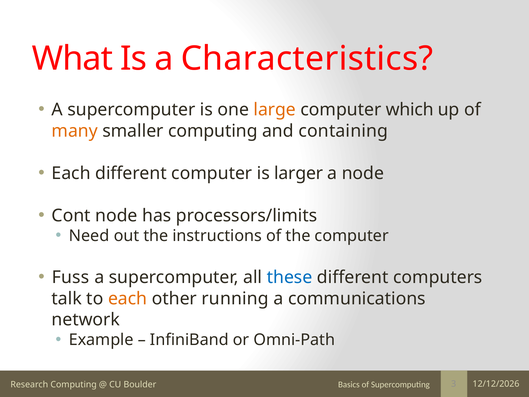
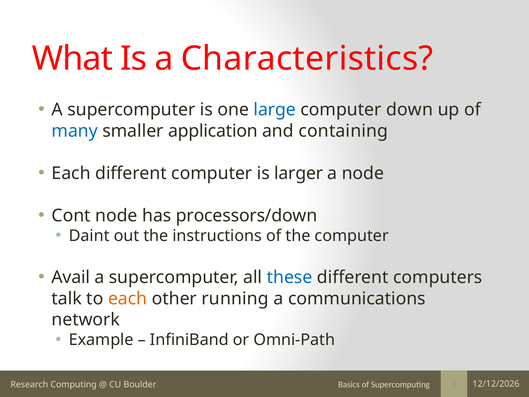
large colour: orange -> blue (275, 110)
which: which -> down (410, 110)
many colour: orange -> blue (75, 131)
smaller computing: computing -> application (213, 131)
processors/limits: processors/limits -> processors/down (247, 215)
Need: Need -> Daint (89, 236)
Fuss: Fuss -> Avail (71, 277)
